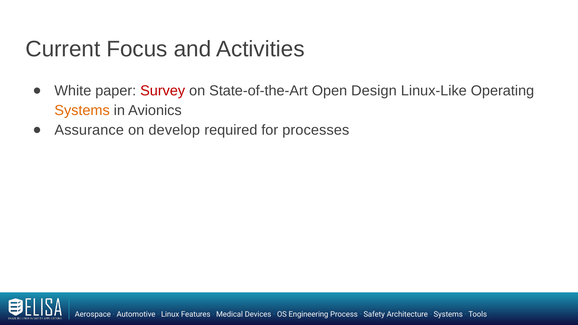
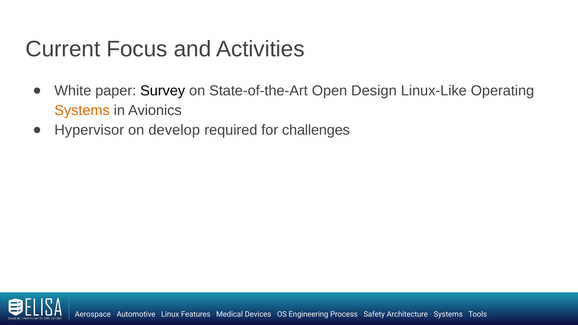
Survey colour: red -> black (163, 91)
Assurance: Assurance -> Hypervisor (89, 130)
processes: processes -> challenges (316, 130)
